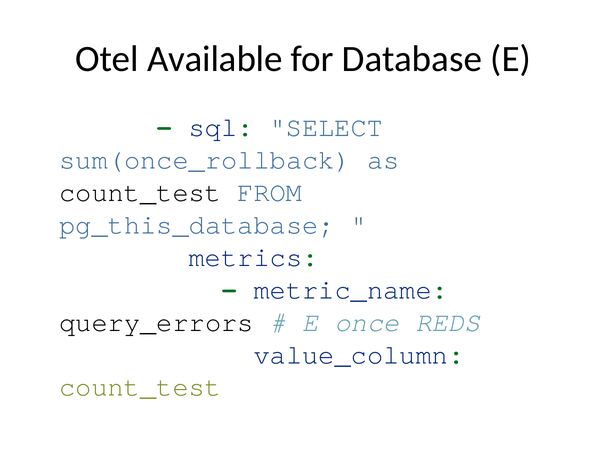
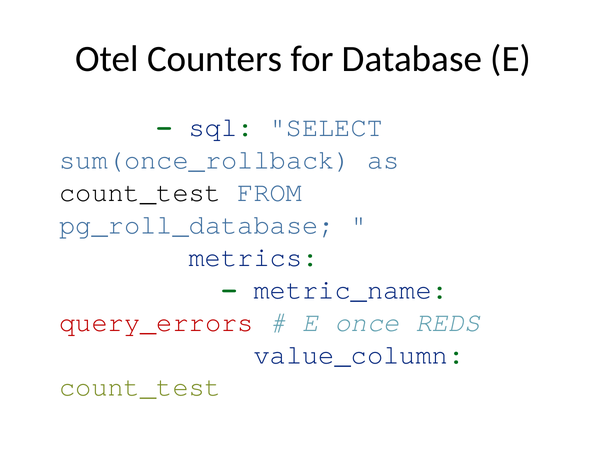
Available: Available -> Counters (215, 59)
pg_this_database: pg_this_database -> pg_roll_database (197, 224)
query_errors colour: black -> red (156, 322)
